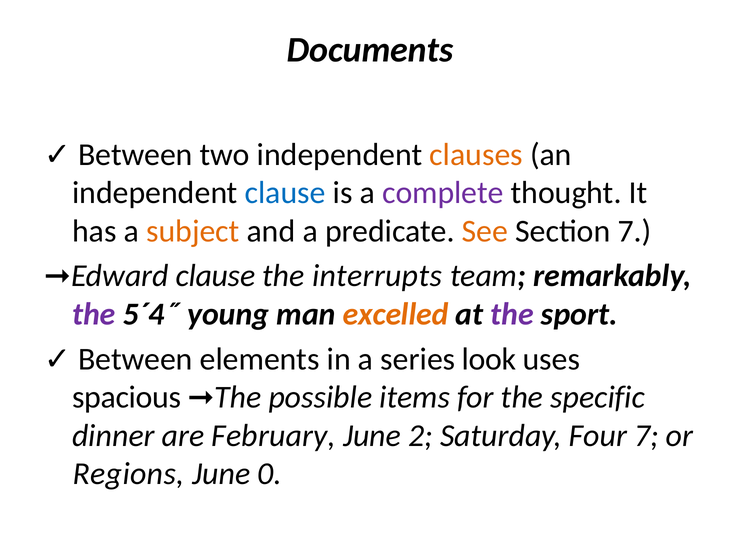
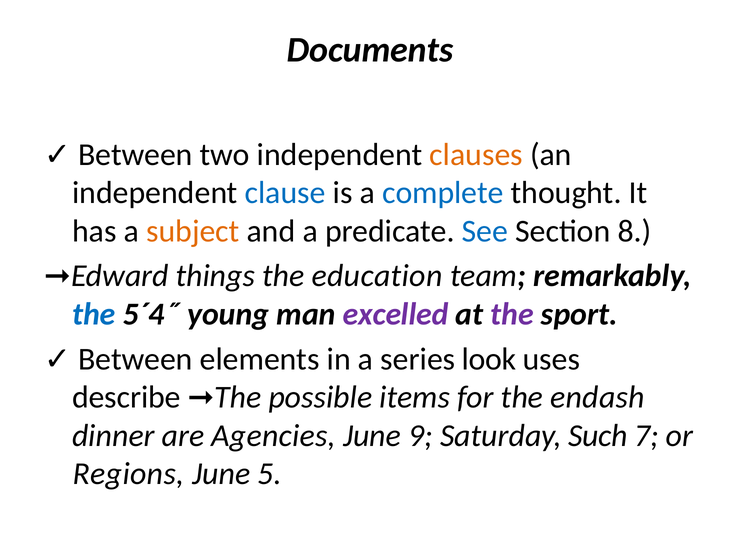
complete colour: purple -> blue (443, 193)
See colour: orange -> blue (485, 231)
Section 7: 7 -> 8 (634, 231)
➞Edward clause: clause -> things (215, 276)
interrupts: interrupts -> education (377, 276)
the colour: purple -> blue (94, 314)
excelled colour: orange -> purple (396, 314)
spacious: spacious -> describe (126, 397)
specific: specific -> endash (598, 397)
February: February -> Agencies (273, 435)
2: 2 -> 9 (421, 435)
Four: Four -> Such (598, 435)
0: 0 -> 5 (269, 474)
